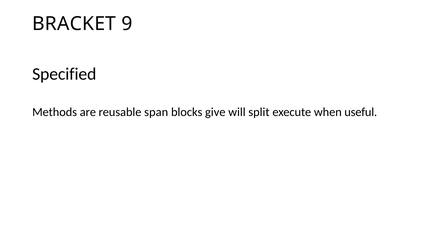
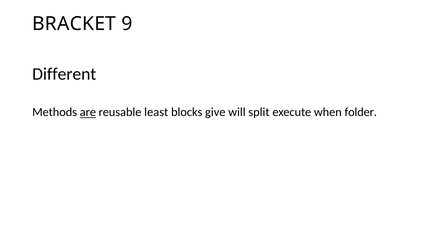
Specified: Specified -> Different (64, 74)
are underline: none -> present (88, 112)
span: span -> least (156, 112)
useful: useful -> folder (361, 112)
